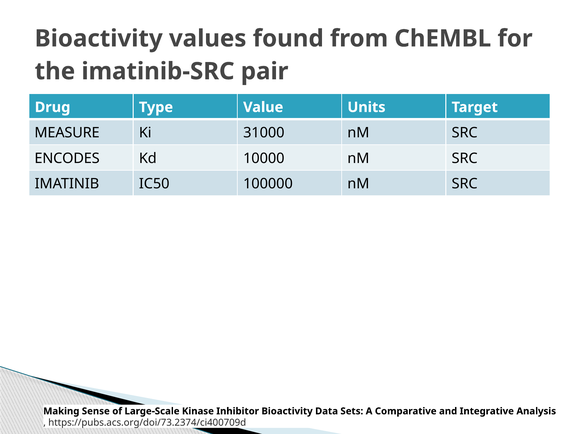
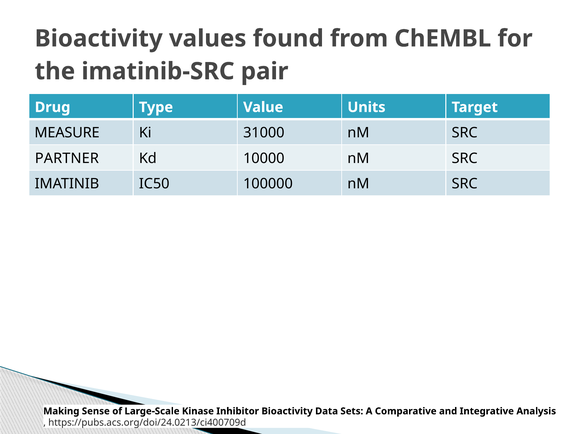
ENCODES: ENCODES -> PARTNER (67, 158)
https://pubs.acs.org/doi/73.2374/ci400709d: https://pubs.acs.org/doi/73.2374/ci400709d -> https://pubs.acs.org/doi/24.0213/ci400709d (147, 423)
